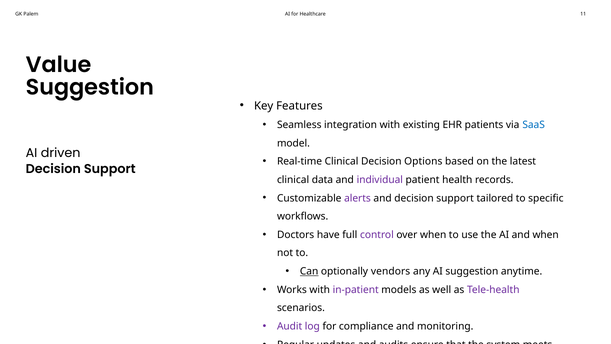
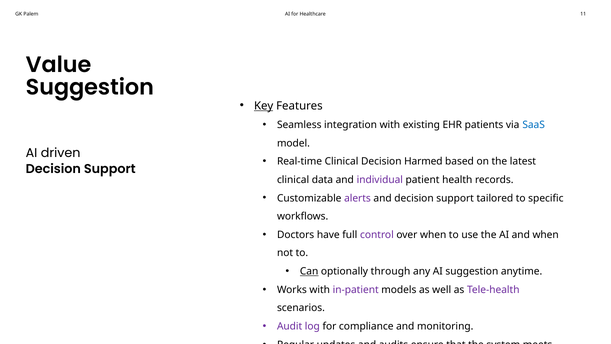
Key underline: none -> present (264, 106)
Options: Options -> Harmed (423, 161)
vendors: vendors -> through (391, 271)
